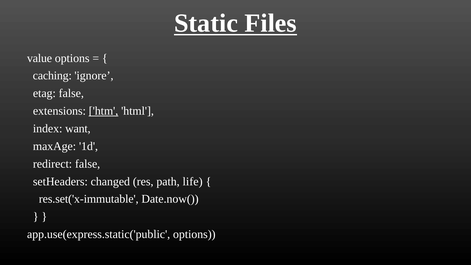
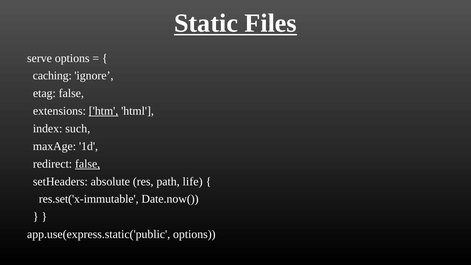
value: value -> serve (39, 58)
want: want -> such (78, 129)
false underline: none -> present (88, 164)
changed: changed -> absolute (110, 181)
